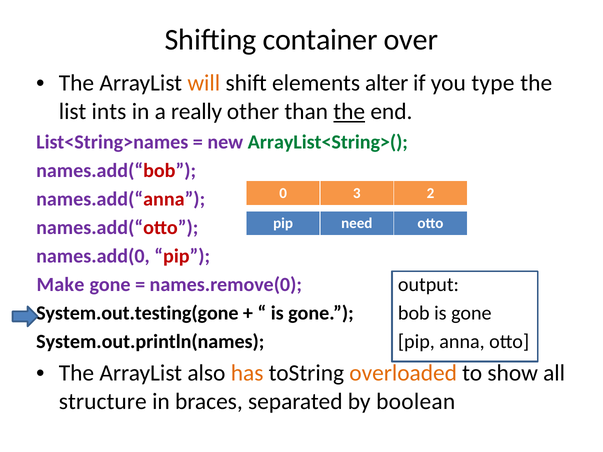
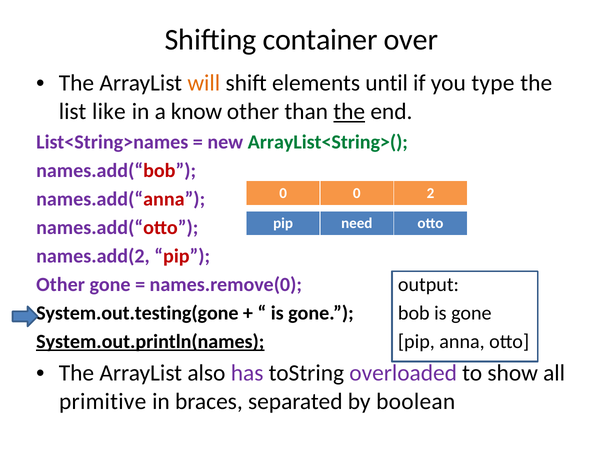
alter: alter -> until (387, 83)
ints: ints -> like (109, 112)
really: really -> know (197, 112)
0 3: 3 -> 0 (357, 193)
names.add(0: names.add(0 -> names.add(2 (93, 256)
Make: Make -> Other (61, 285)
System.out.println(names underline: none -> present (150, 342)
has colour: orange -> purple (247, 373)
overloaded colour: orange -> purple (403, 373)
structure: structure -> primitive (103, 402)
